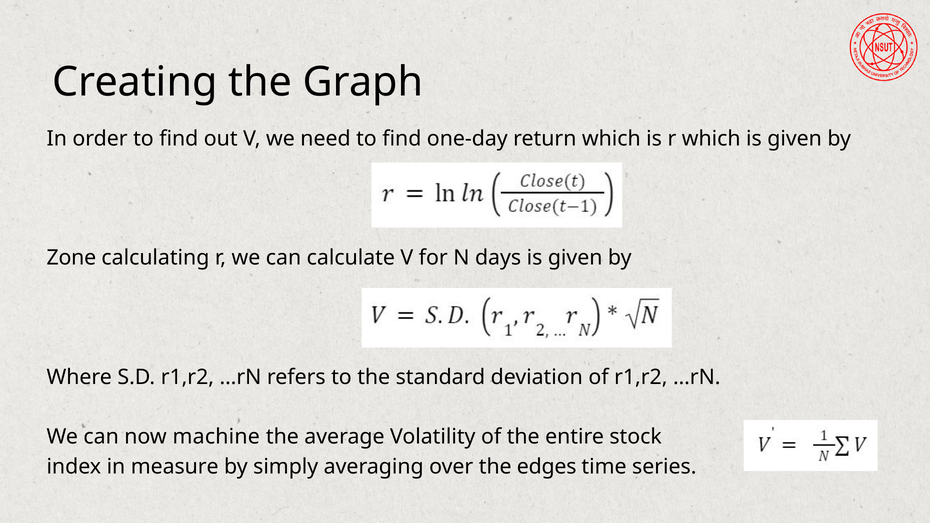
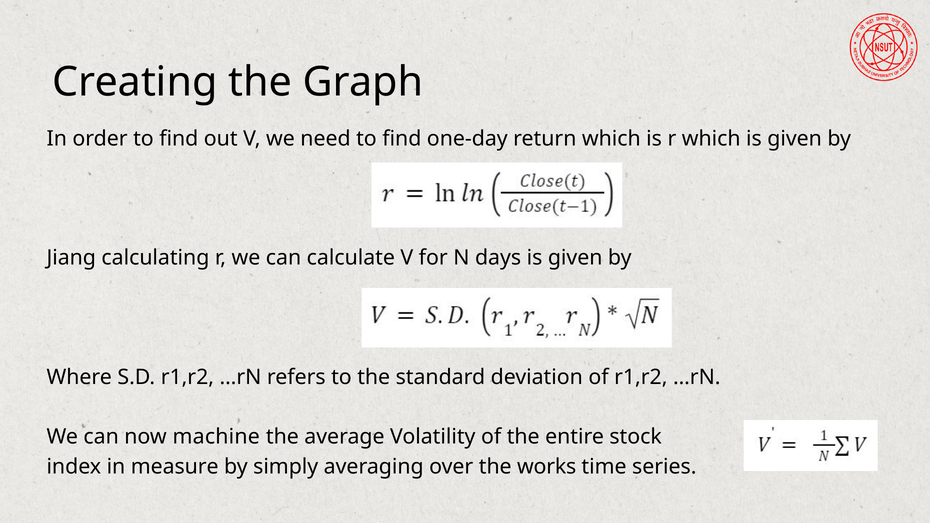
Zone: Zone -> Jiang (71, 258)
edges: edges -> works (547, 467)
